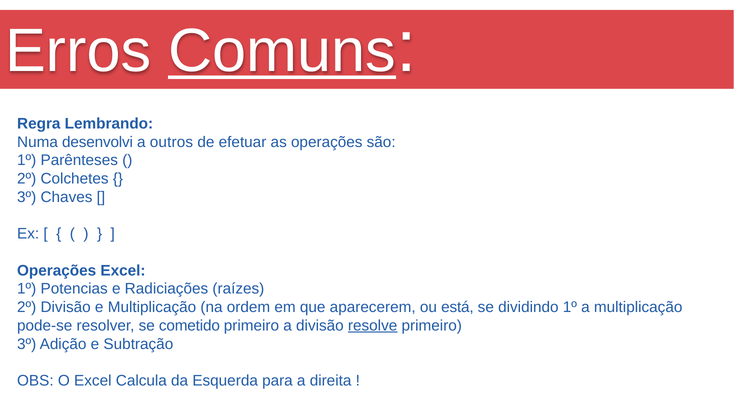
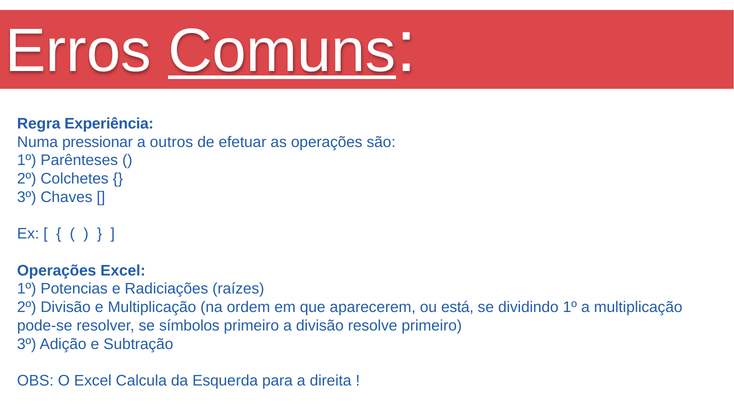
Lembrando: Lembrando -> Experiência (109, 124)
desenvolvi: desenvolvi -> pressionar (98, 142)
cometido: cometido -> símbolos (189, 326)
resolve underline: present -> none (373, 326)
